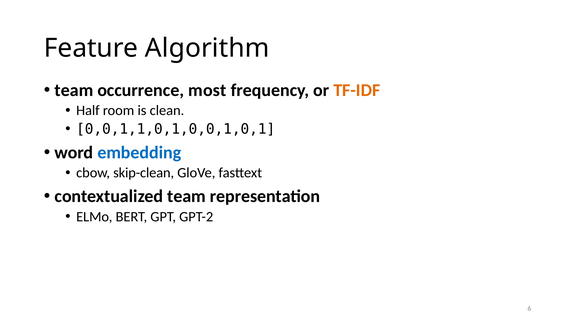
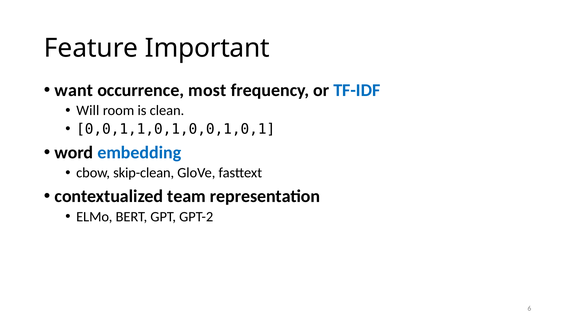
Algorithm: Algorithm -> Important (207, 48)
team: team -> want (74, 90)
TF-IDF colour: orange -> blue (357, 90)
Half: Half -> Will (88, 111)
